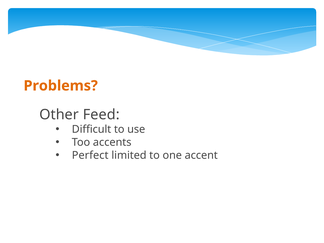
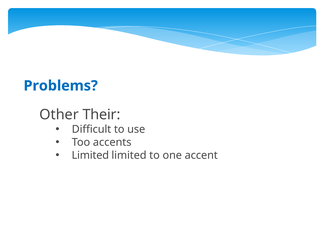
Problems colour: orange -> blue (61, 86)
Feed: Feed -> Their (101, 115)
Perfect: Perfect -> Limited (90, 155)
